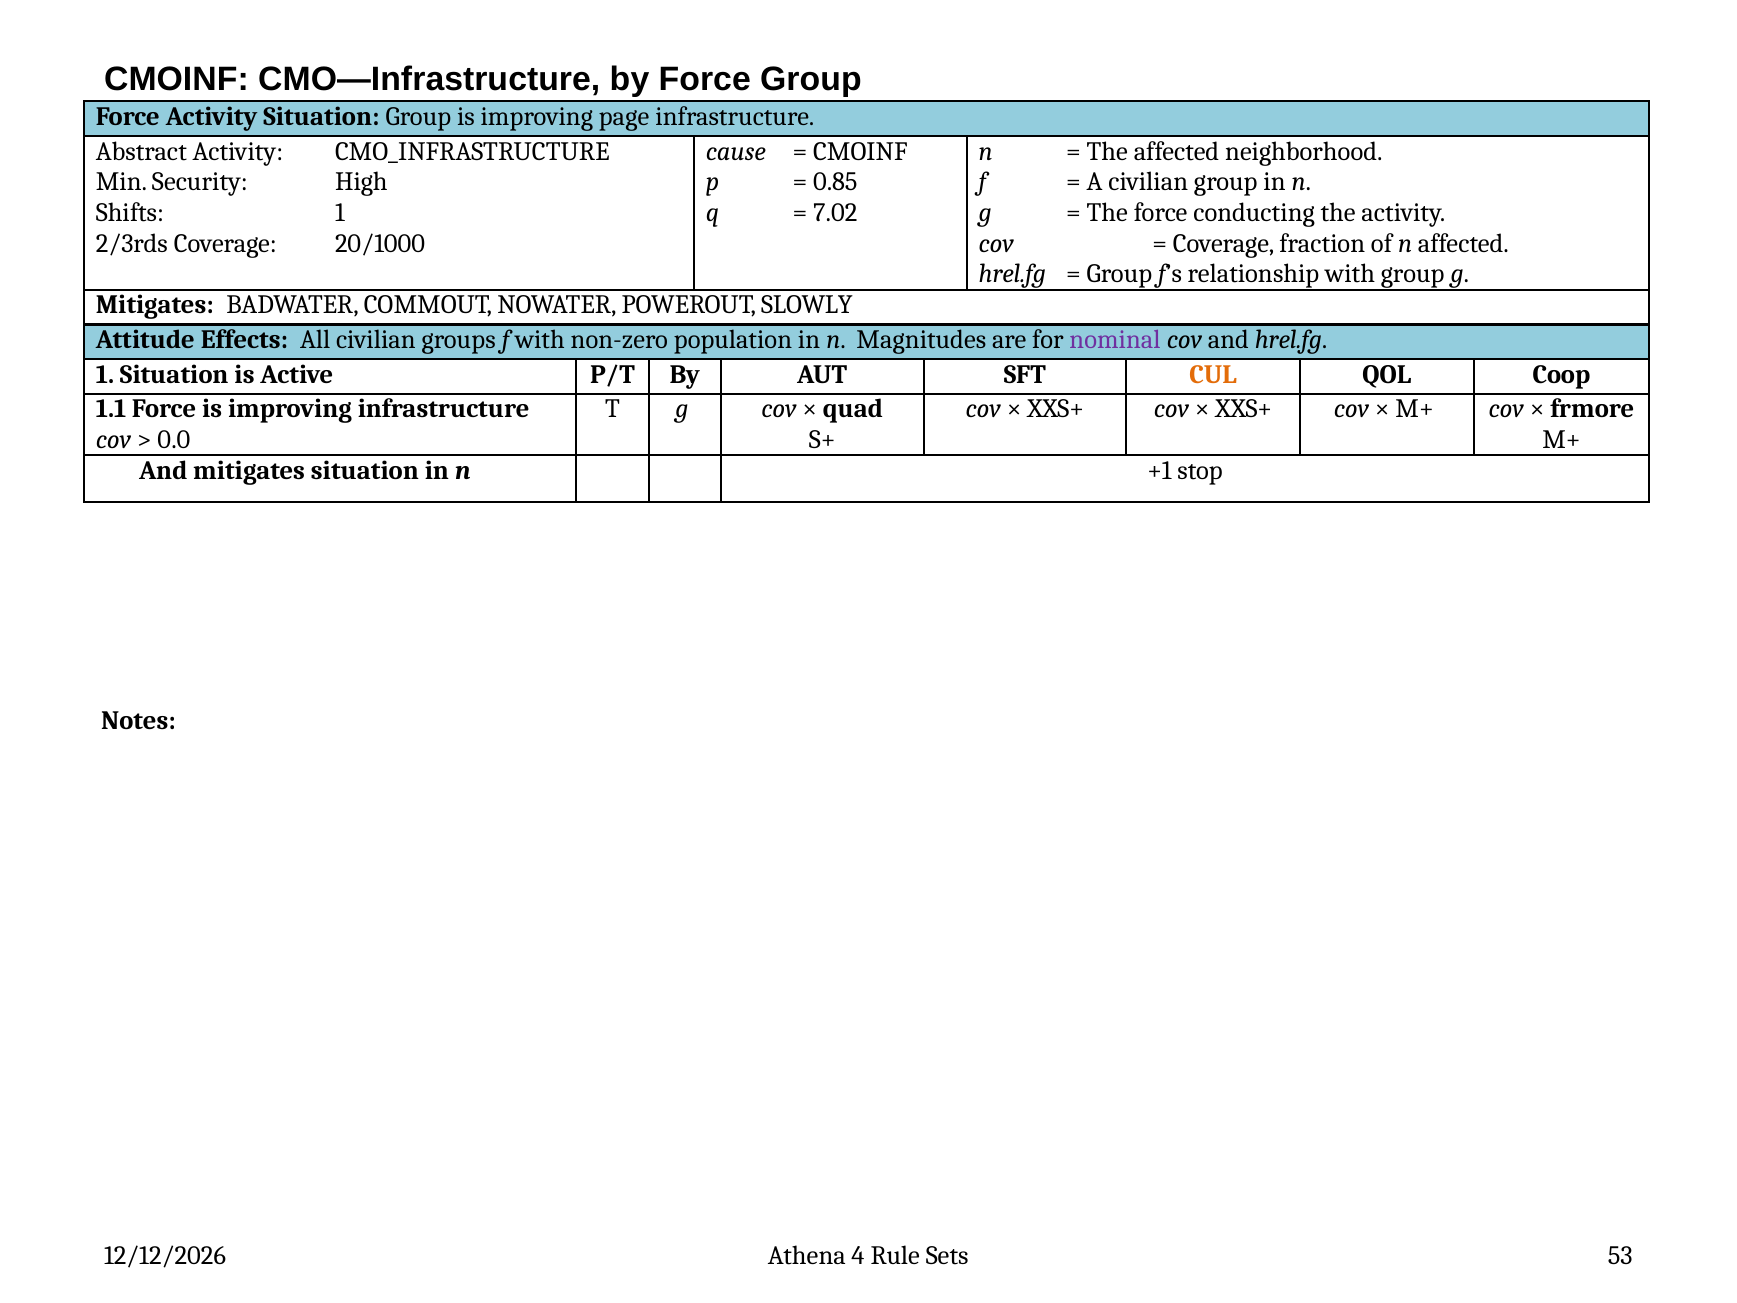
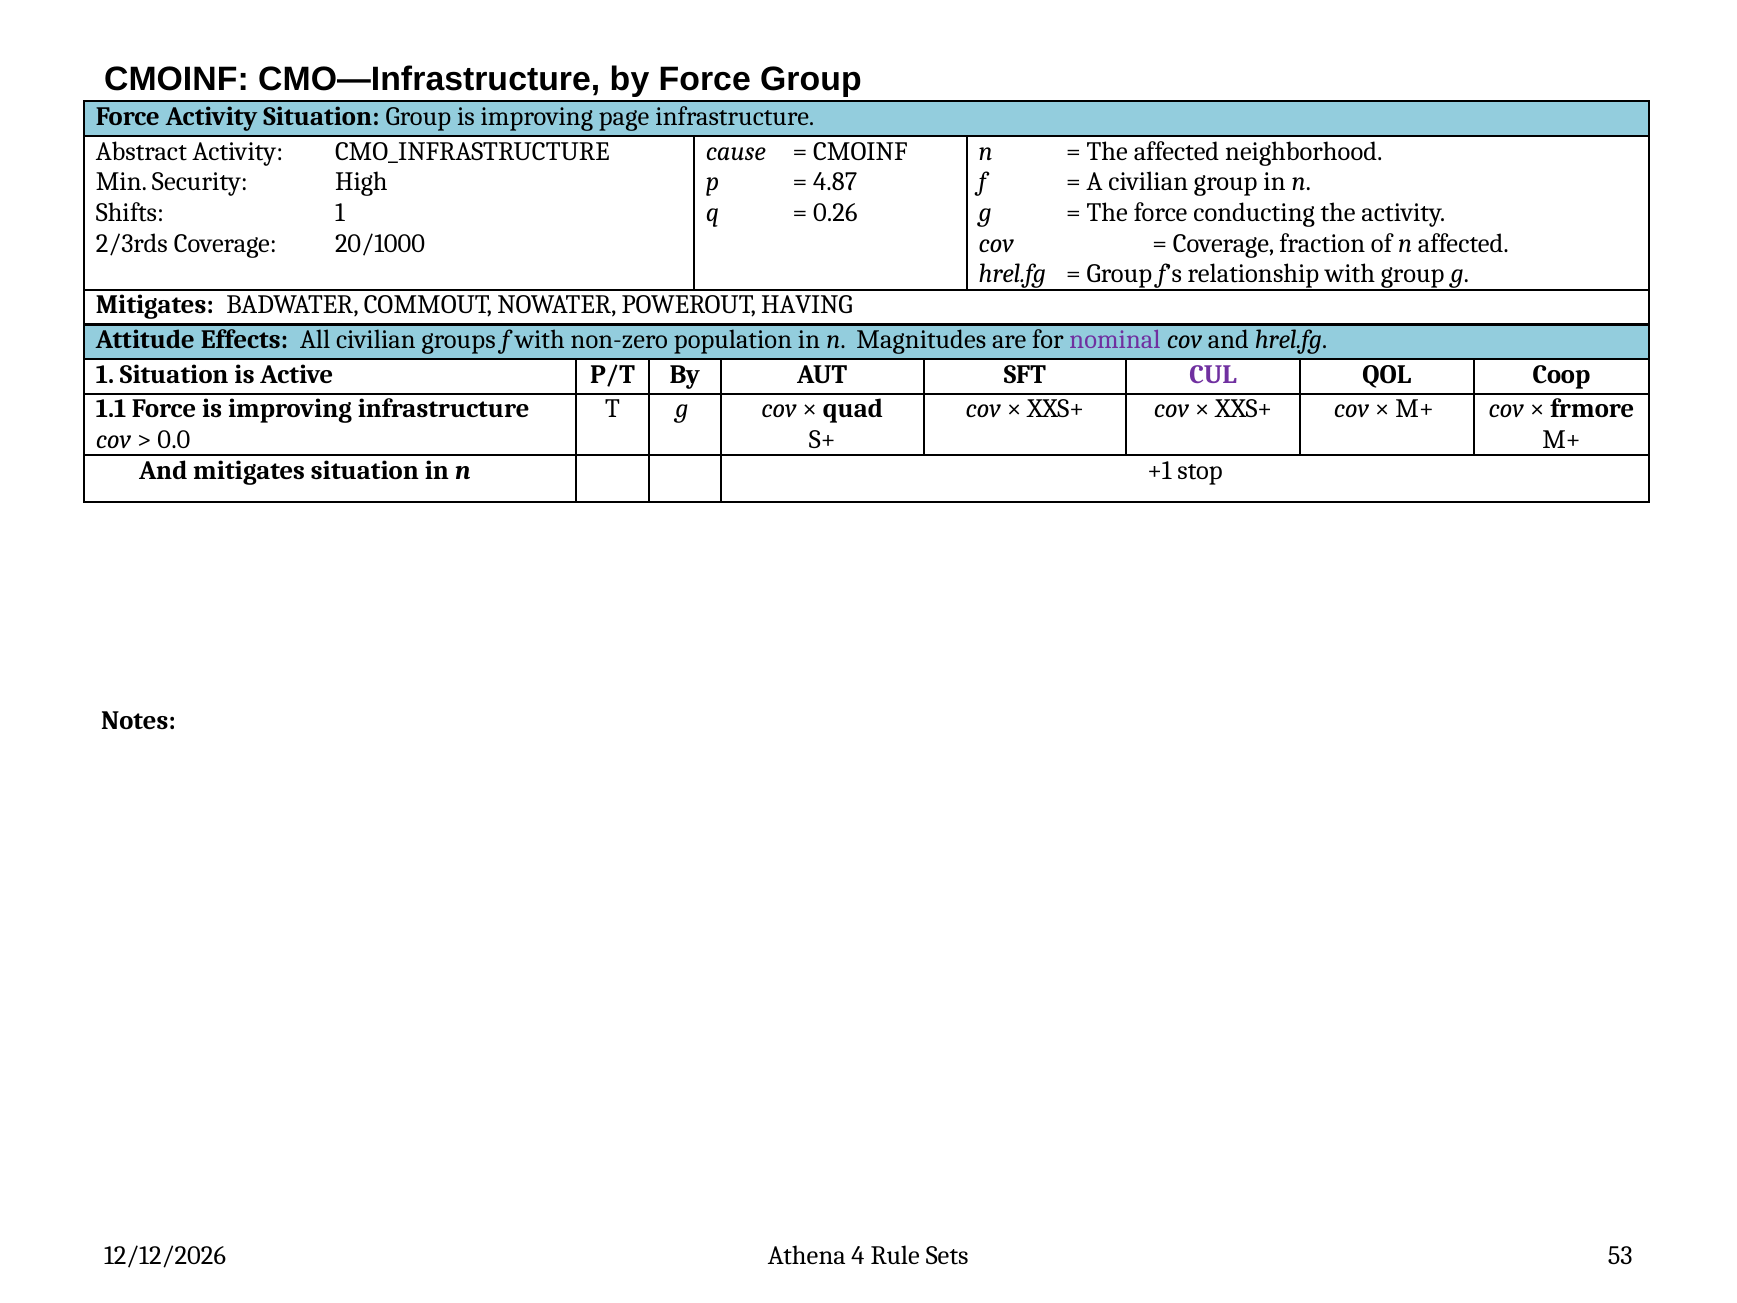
0.85: 0.85 -> 4.87 (835, 182)
7.02: 7.02 -> 0.26 (835, 213)
SLOWLY: SLOWLY -> HAVING (807, 305)
CUL colour: orange -> purple (1213, 374)
